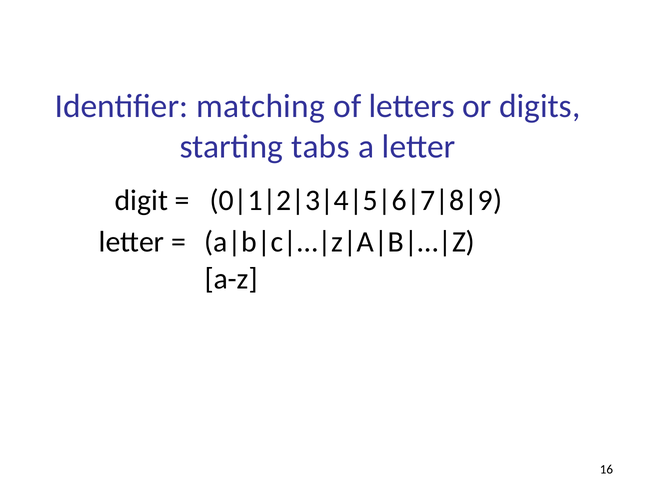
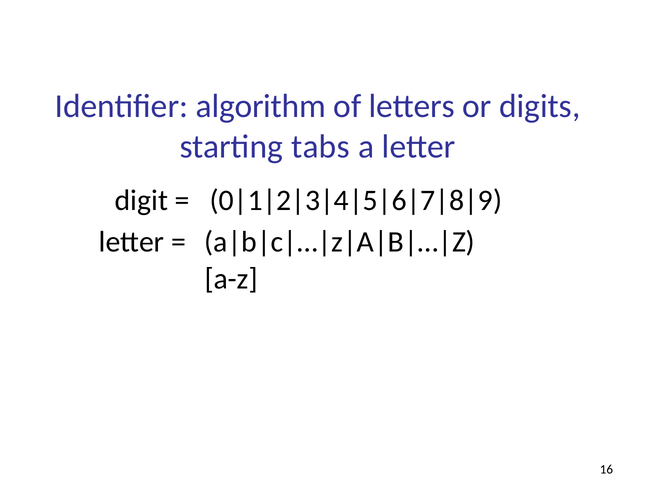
matching: matching -> algorithm (261, 107)
